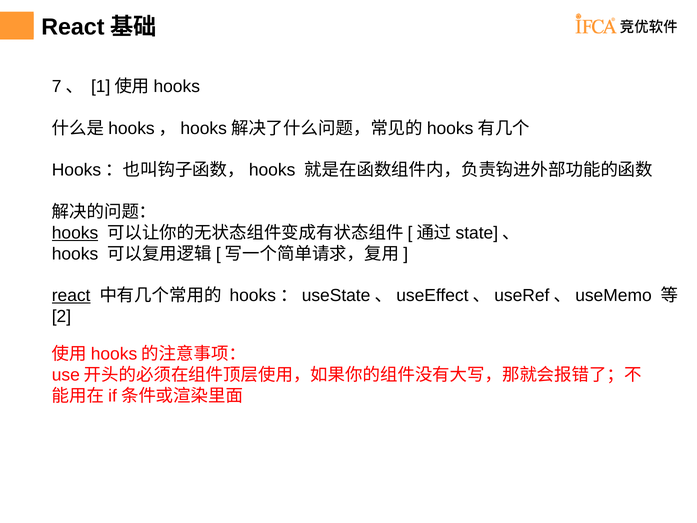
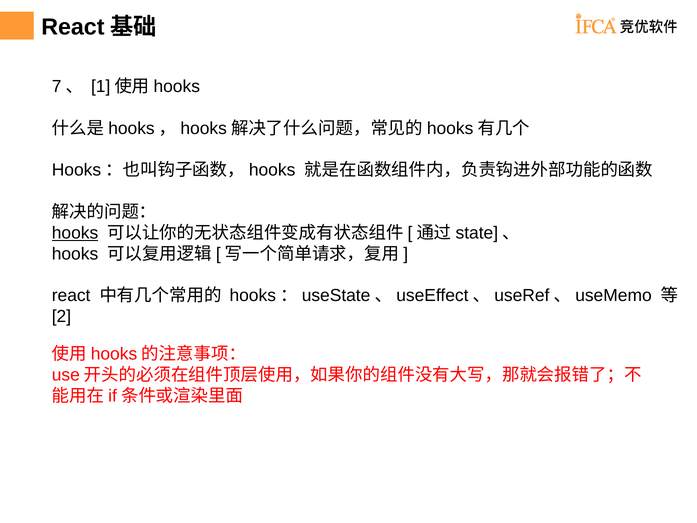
react underline: present -> none (71, 295)
